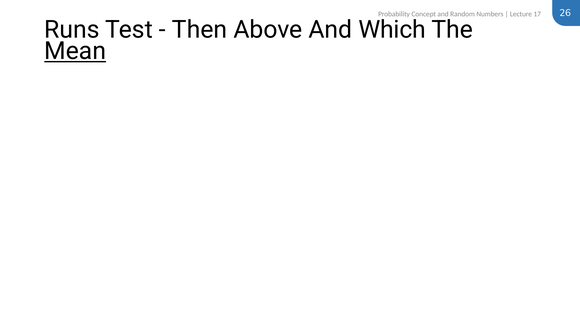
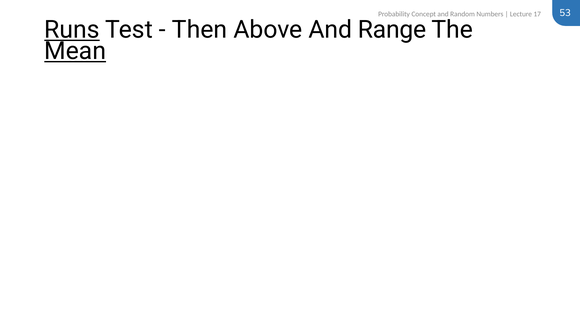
26: 26 -> 53 (565, 13)
Runs underline: none -> present (72, 30)
Which: Which -> Range (392, 30)
